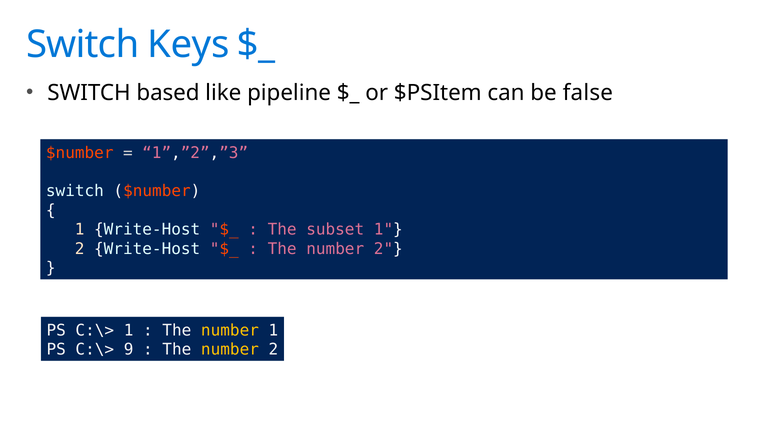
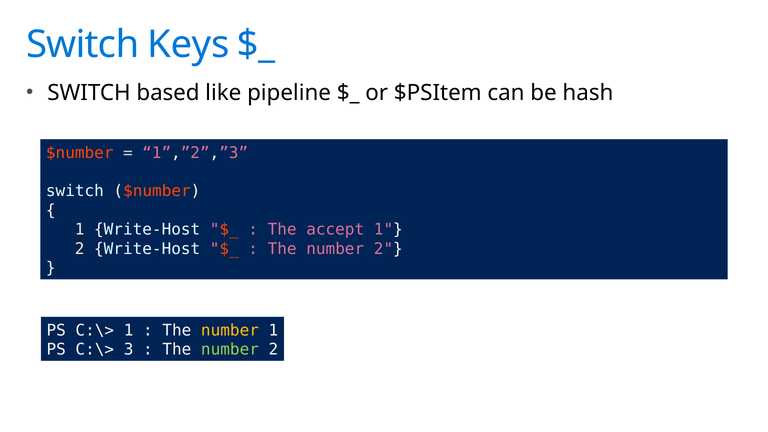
false: false -> hash (588, 93)
subset: subset -> accept (335, 230)
9: 9 -> 3 (129, 350)
number colour: yellow -> light green (230, 350)
